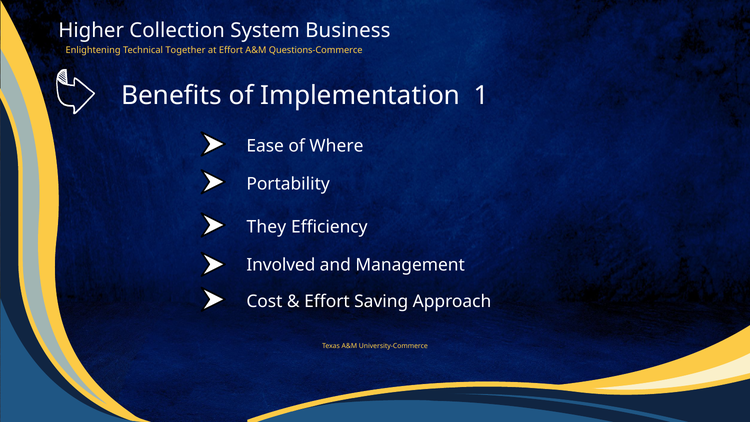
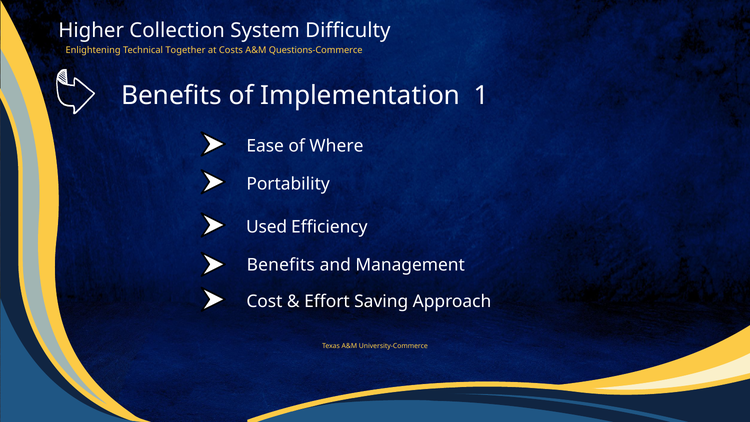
Business: Business -> Difficulty (348, 30)
at Effort: Effort -> Costs (231, 50)
They: They -> Used (267, 227)
Involved: Involved -> Benefits (281, 265)
